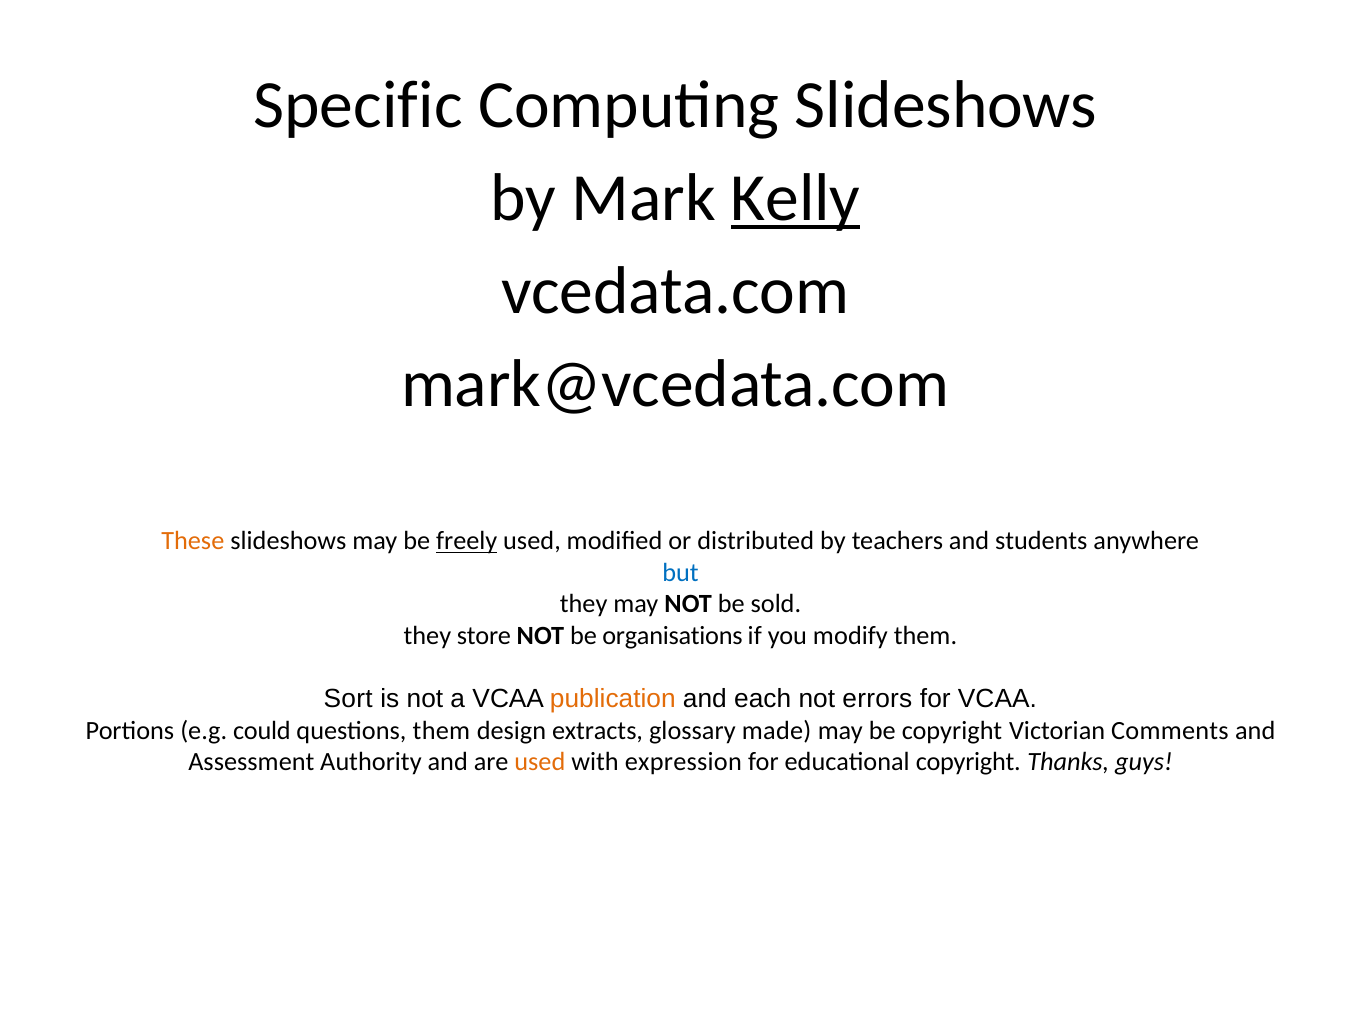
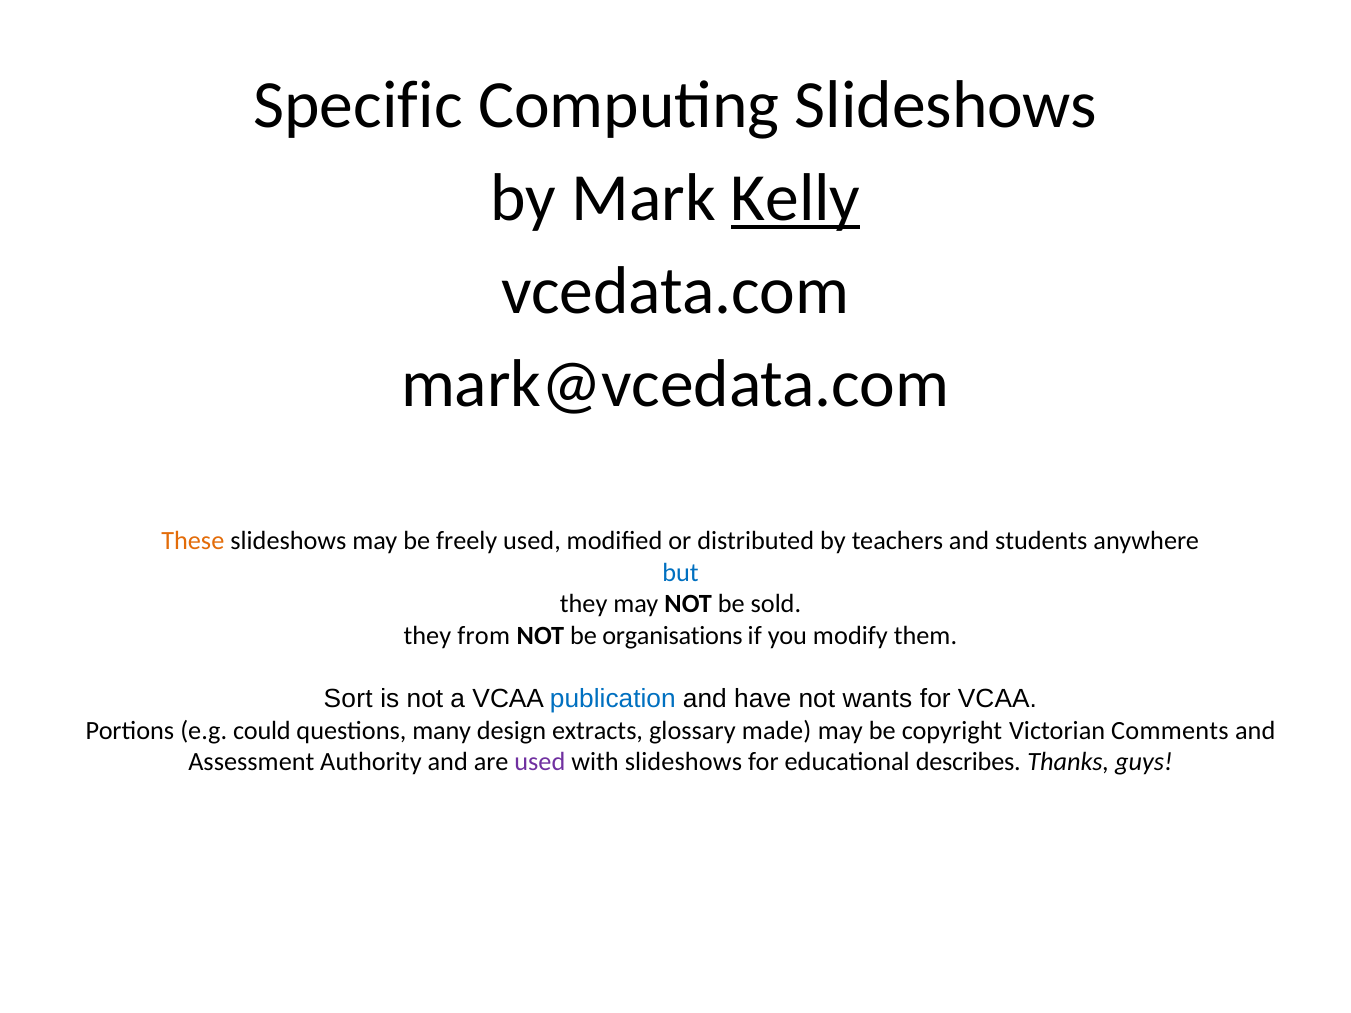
freely underline: present -> none (467, 541)
store: store -> from (484, 636)
publication colour: orange -> blue (613, 699)
each: each -> have (763, 699)
errors: errors -> wants (877, 699)
questions them: them -> many (442, 731)
used colour: orange -> purple (540, 762)
with expression: expression -> slideshows (683, 762)
educational copyright: copyright -> describes (968, 762)
